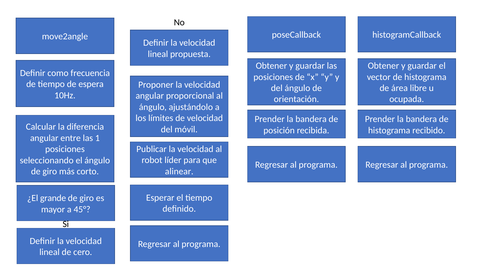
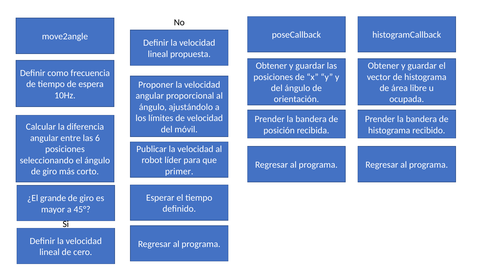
1: 1 -> 6 (97, 138)
alinear: alinear -> primer (179, 171)
